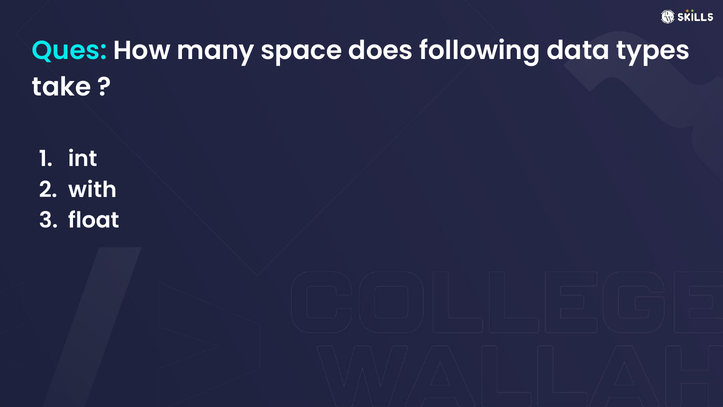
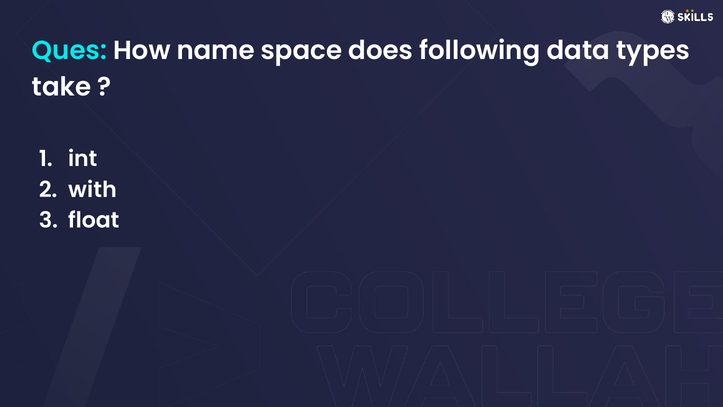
many: many -> name (216, 51)
